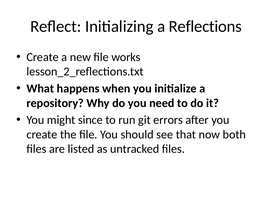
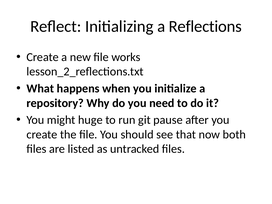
since: since -> huge (90, 120)
errors: errors -> pause (168, 120)
